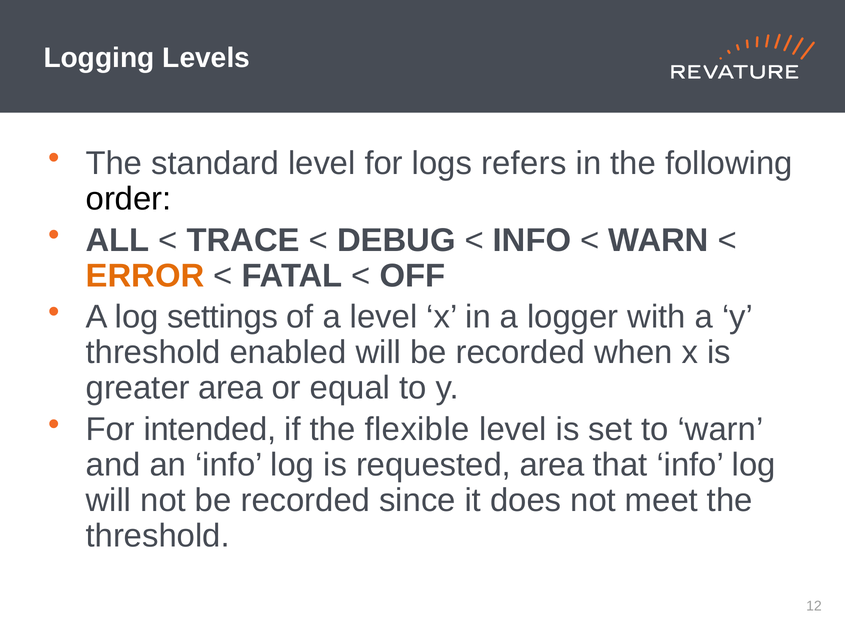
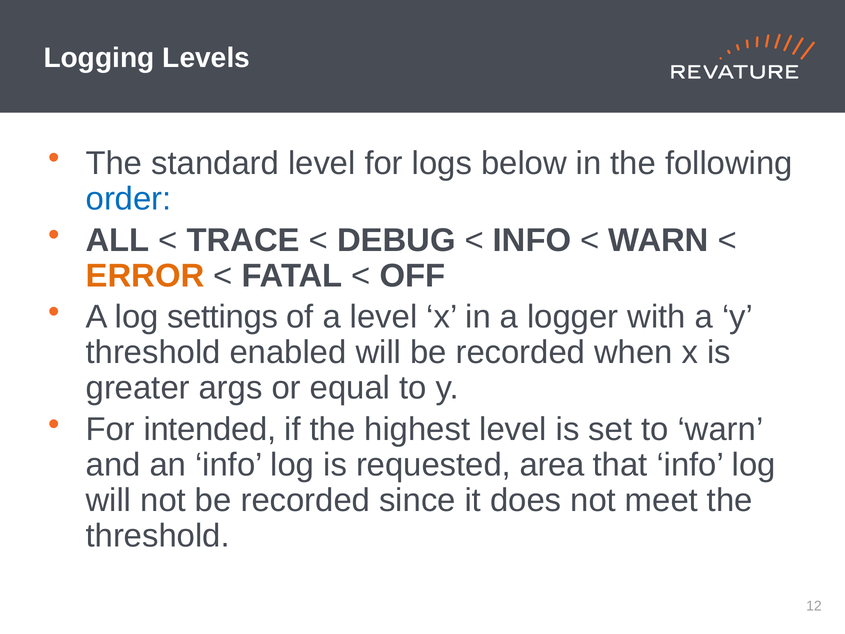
refers: refers -> below (524, 163)
order colour: black -> blue (129, 199)
greater area: area -> args (231, 388)
flexible: flexible -> highest (417, 429)
